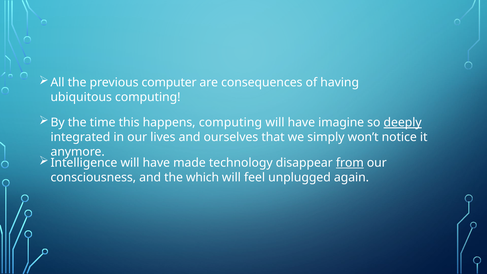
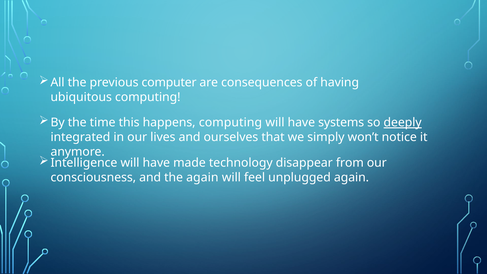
imagine: imagine -> systems (341, 123)
from underline: present -> none (350, 163)
the which: which -> again (202, 177)
